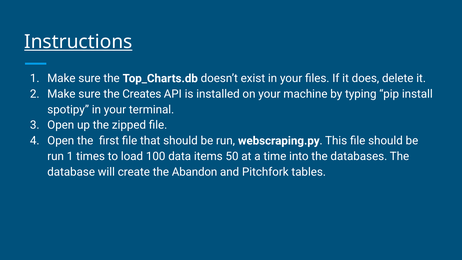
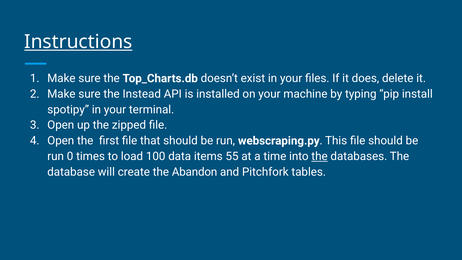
Creates: Creates -> Instead (142, 94)
run 1: 1 -> 0 (70, 156)
50: 50 -> 55 (232, 156)
the underline: none -> present (320, 156)
